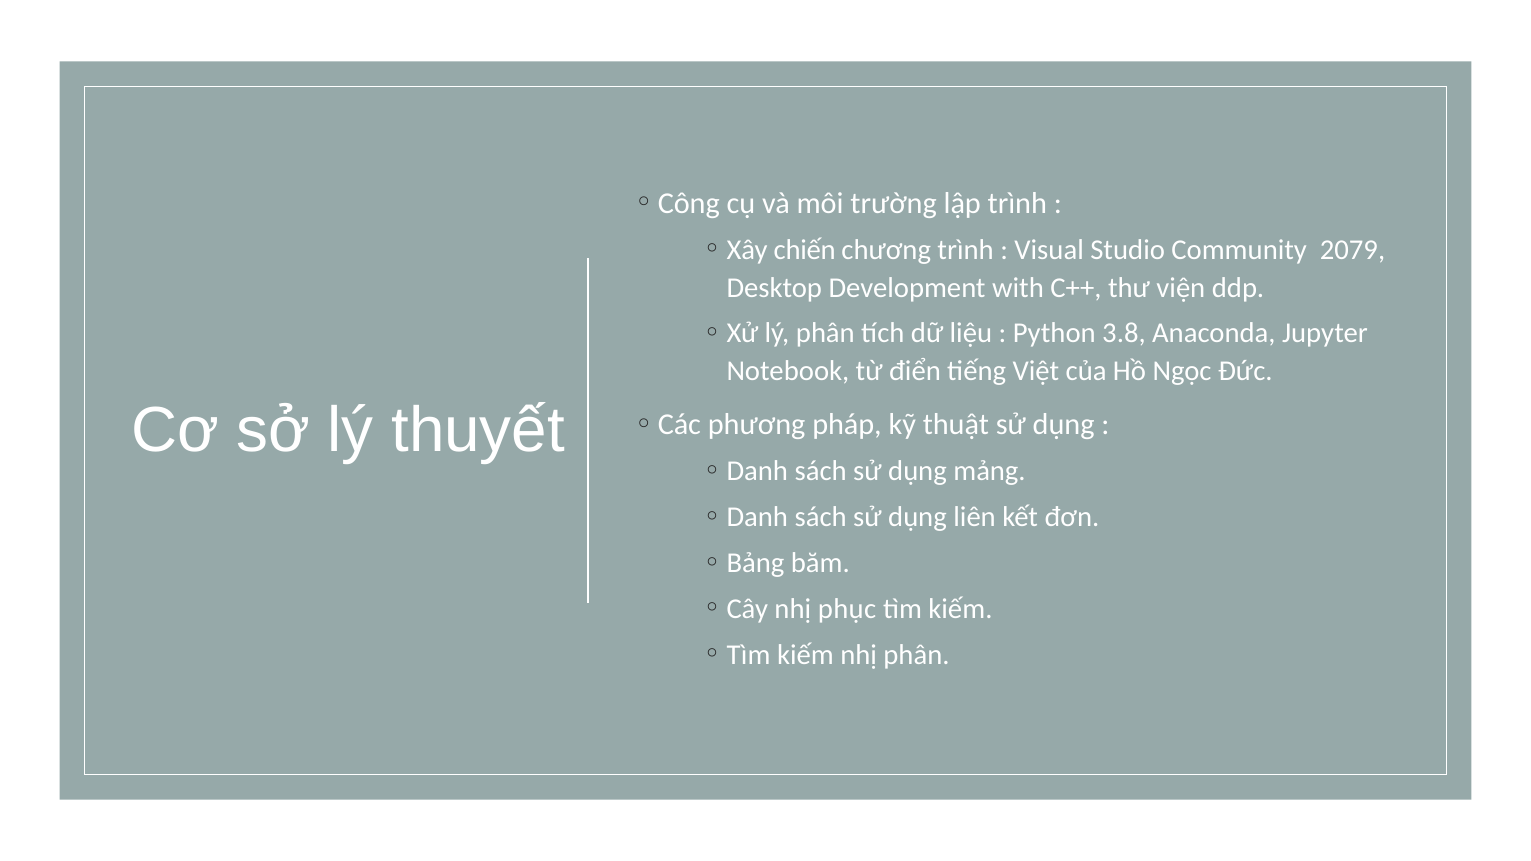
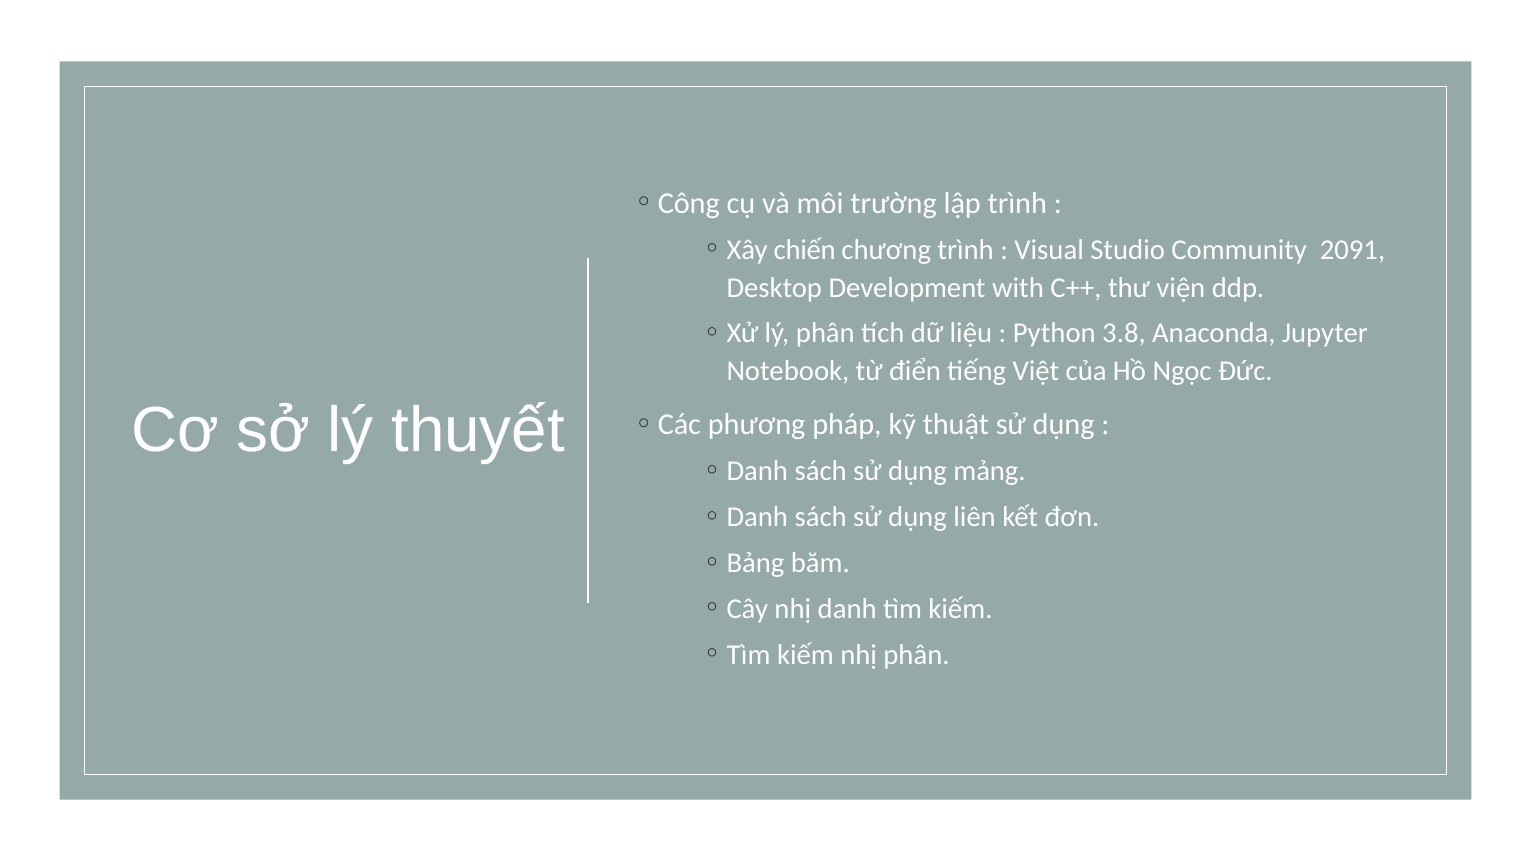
2079: 2079 -> 2091 (1353, 250)
phục: phục -> danh (847, 609)
